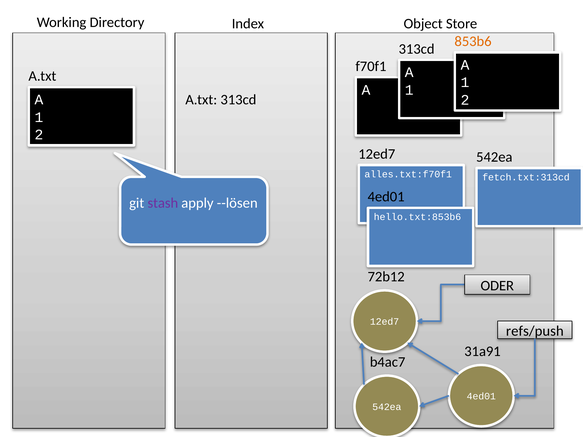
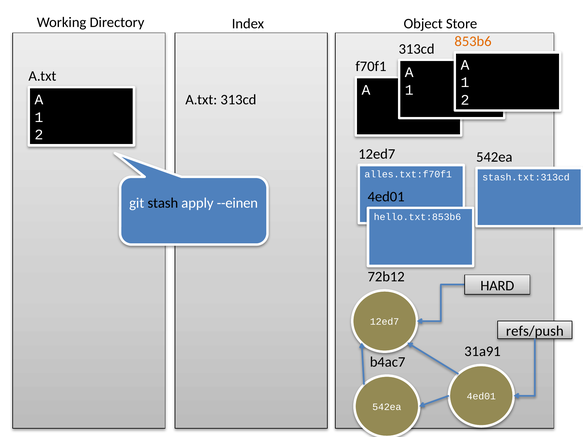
fetch.txt:313cd: fetch.txt:313cd -> stash.txt:313cd (526, 178)
stash colour: purple -> black (163, 203)
--lösen: --lösen -> --einen (237, 203)
ODER: ODER -> HARD (497, 286)
